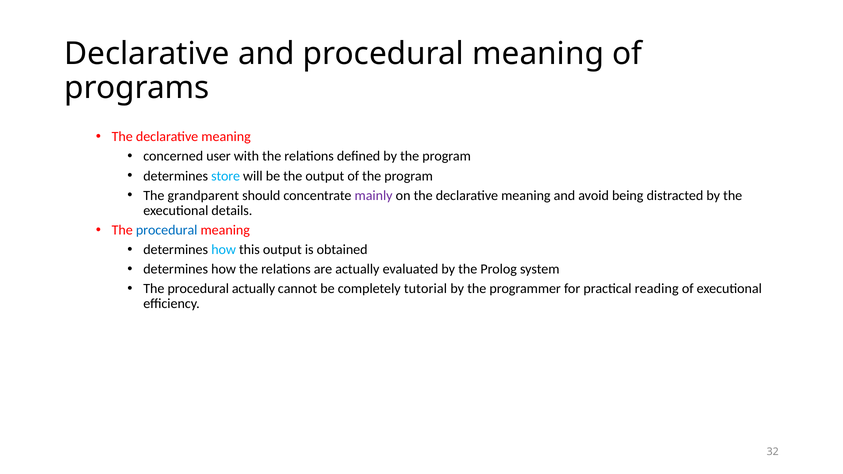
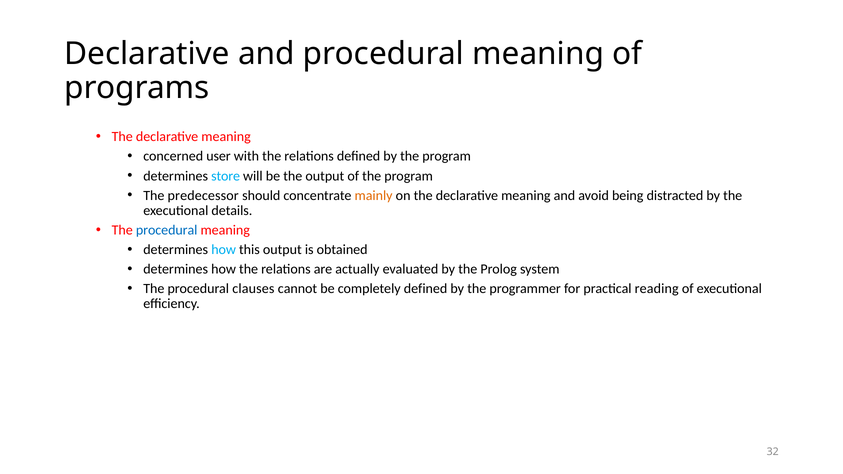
grandparent: grandparent -> predecessor (203, 195)
mainly colour: purple -> orange (374, 195)
procedural actually: actually -> clauses (253, 289)
completely tutorial: tutorial -> defined (426, 289)
